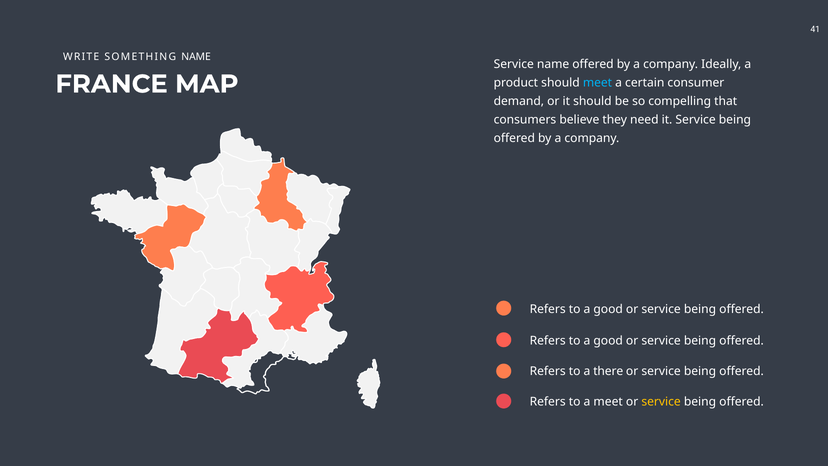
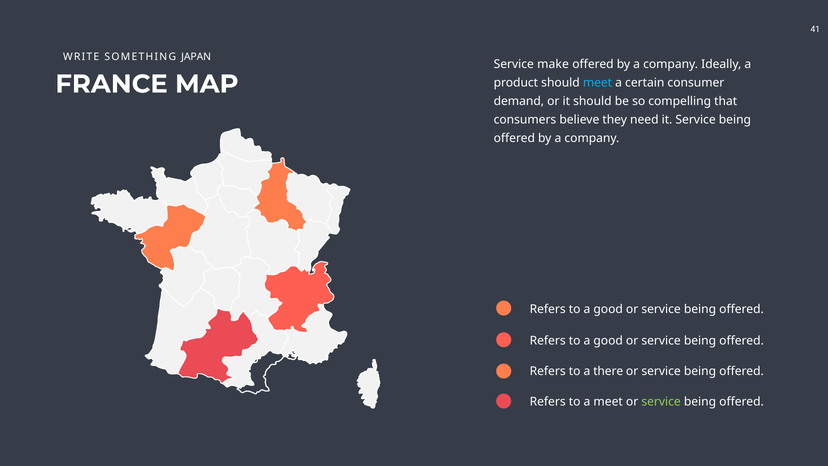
SOMETHING NAME: NAME -> JAPAN (196, 57)
Service name: name -> make (553, 64)
service colour: yellow -> light green (661, 402)
